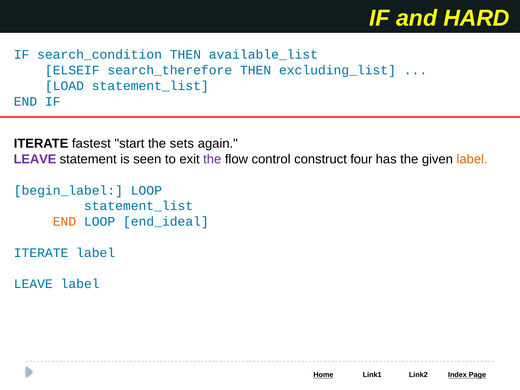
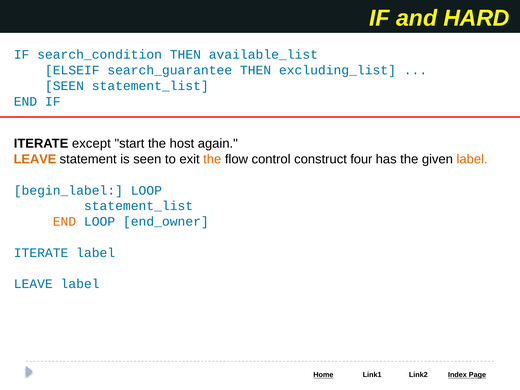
search_therefore: search_therefore -> search_guarantee (170, 70)
LOAD: LOAD -> SEEN (64, 86)
fastest: fastest -> except (91, 144)
sets: sets -> host (182, 144)
LEAVE colour: purple -> orange (35, 159)
the colour: purple -> orange (212, 159)
end_ideal: end_ideal -> end_owner (166, 222)
